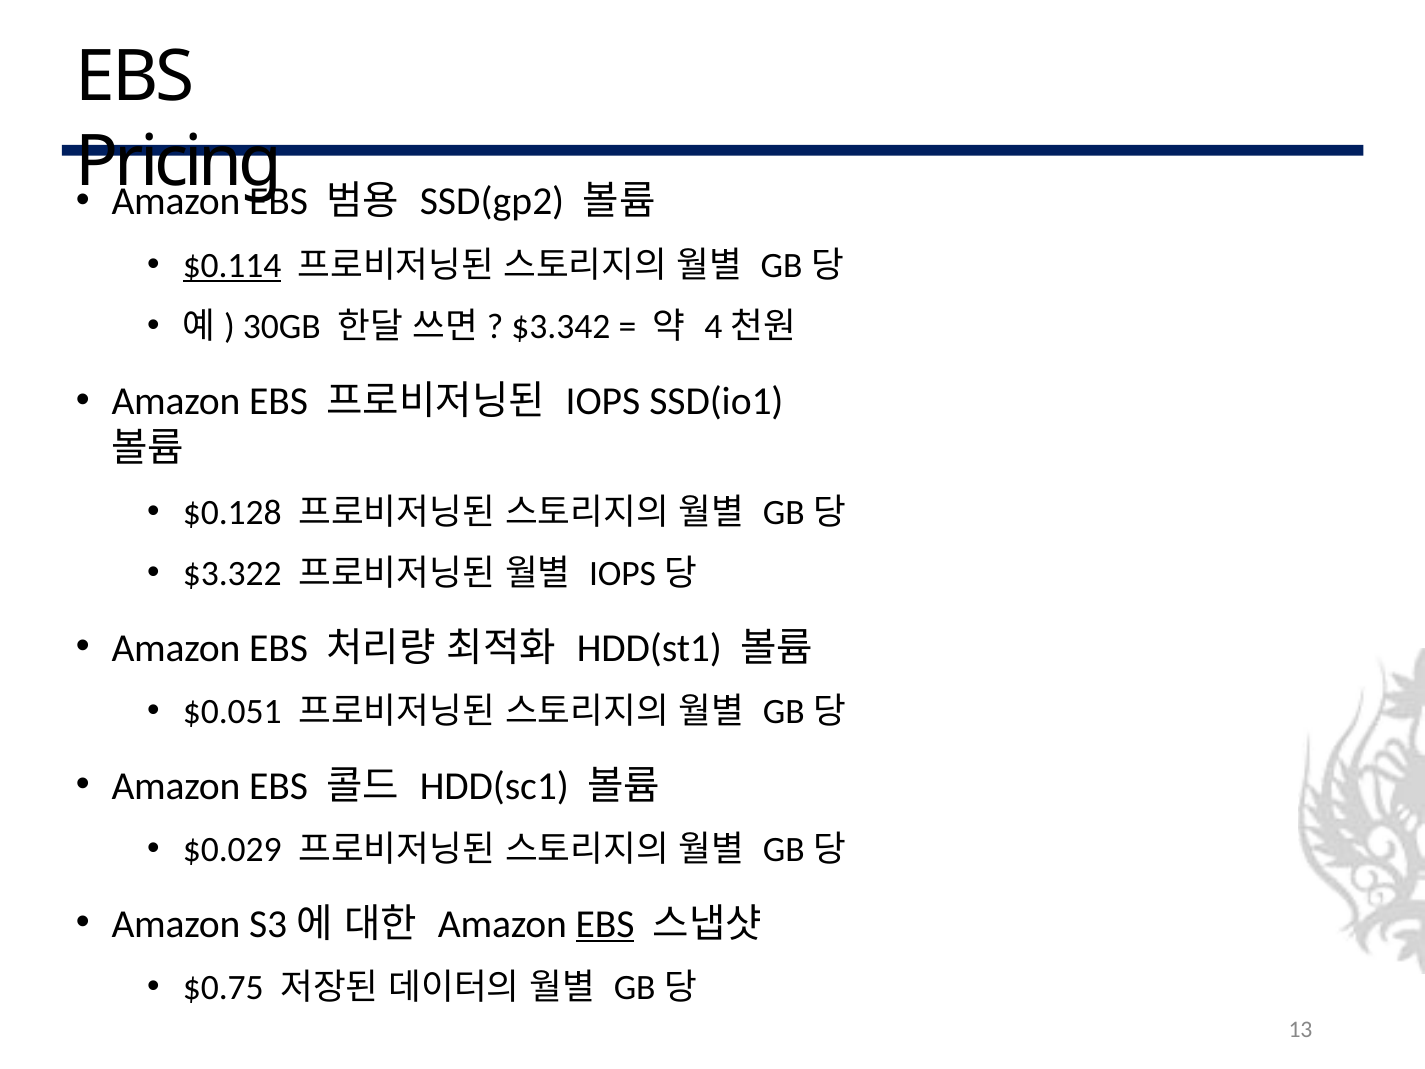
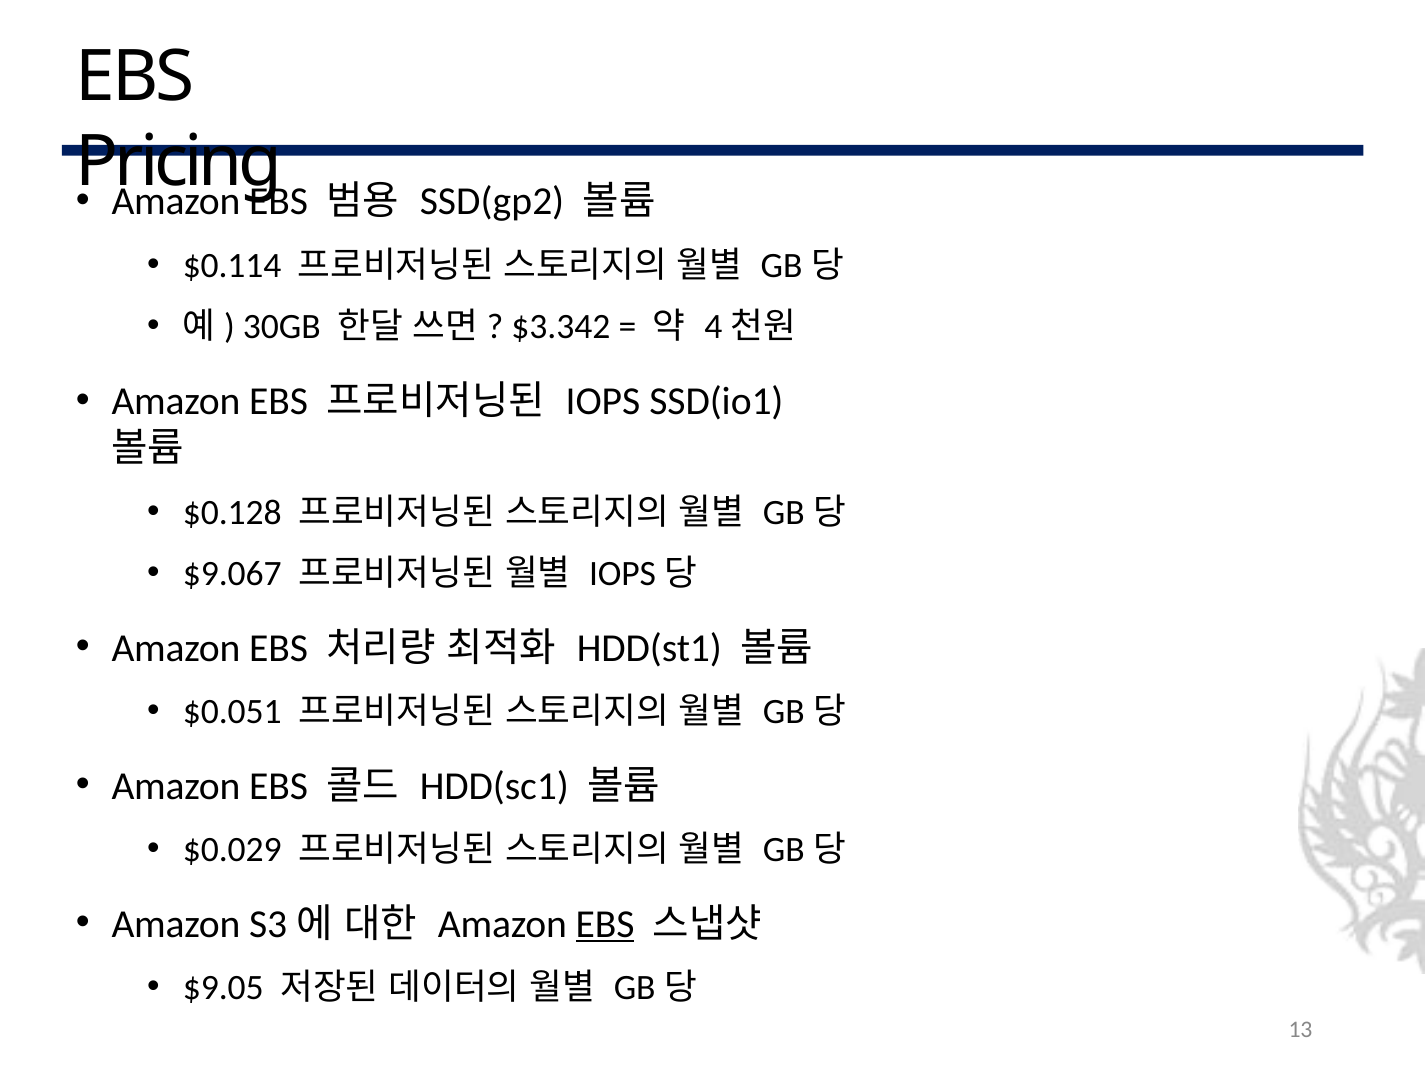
$0.114 underline: present -> none (232, 266)
$3.322: $3.322 -> $9.067 (232, 574)
$0.75: $0.75 -> $9.05 (223, 988)
